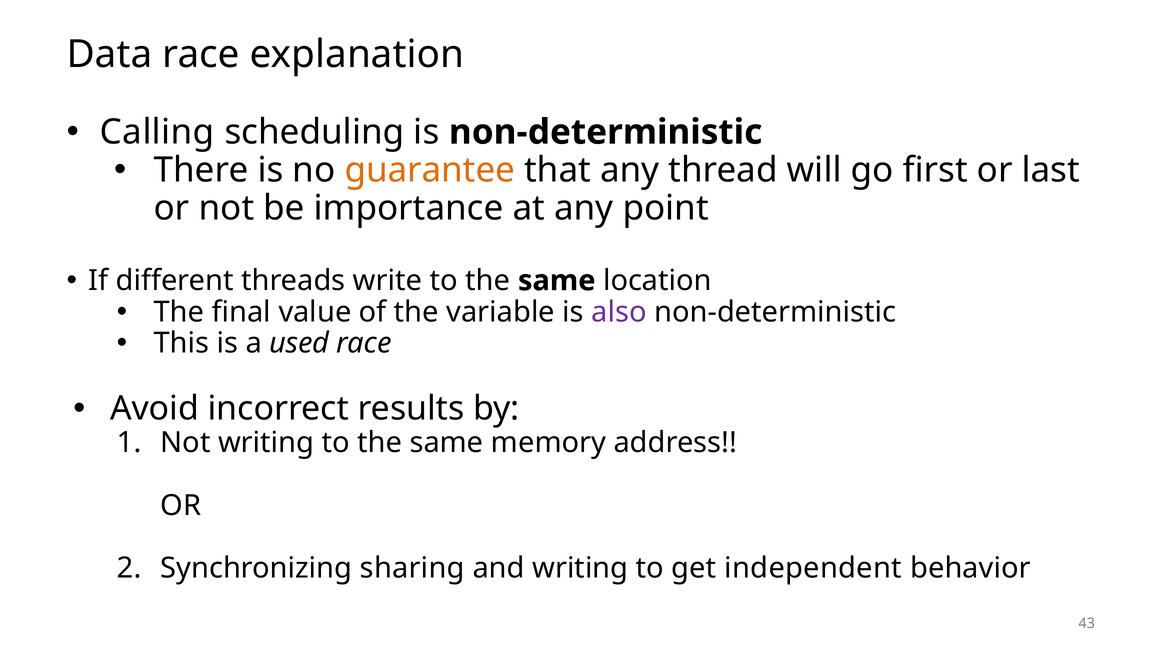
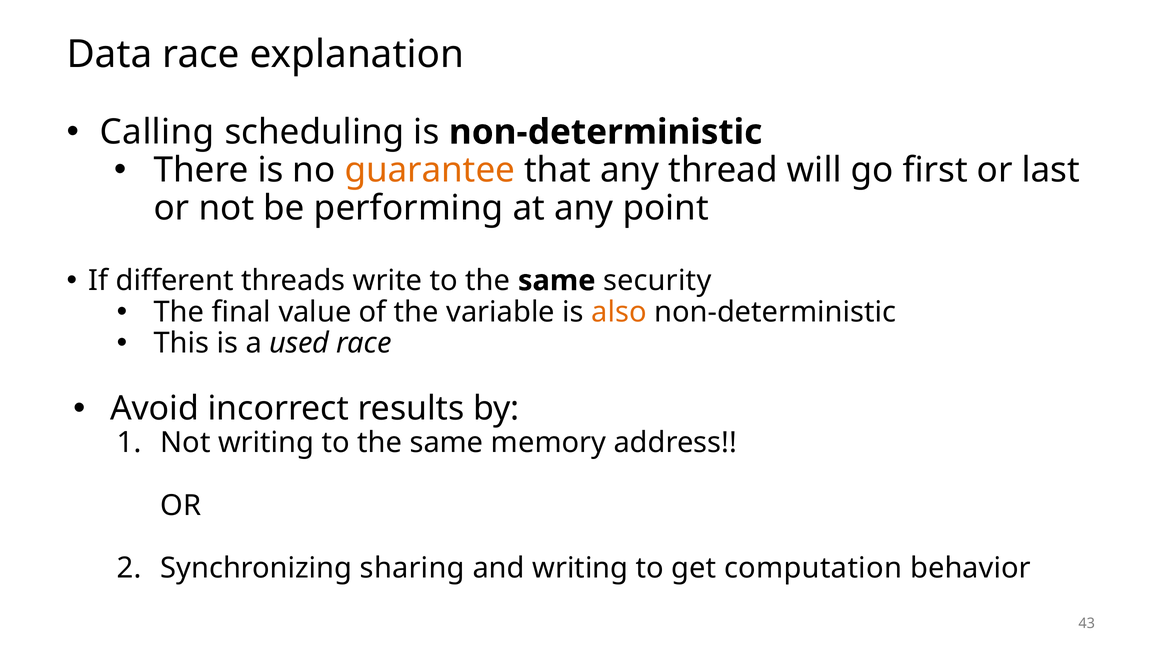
importance: importance -> performing (409, 208)
location: location -> security (657, 280)
also colour: purple -> orange (619, 312)
independent: independent -> computation (813, 568)
